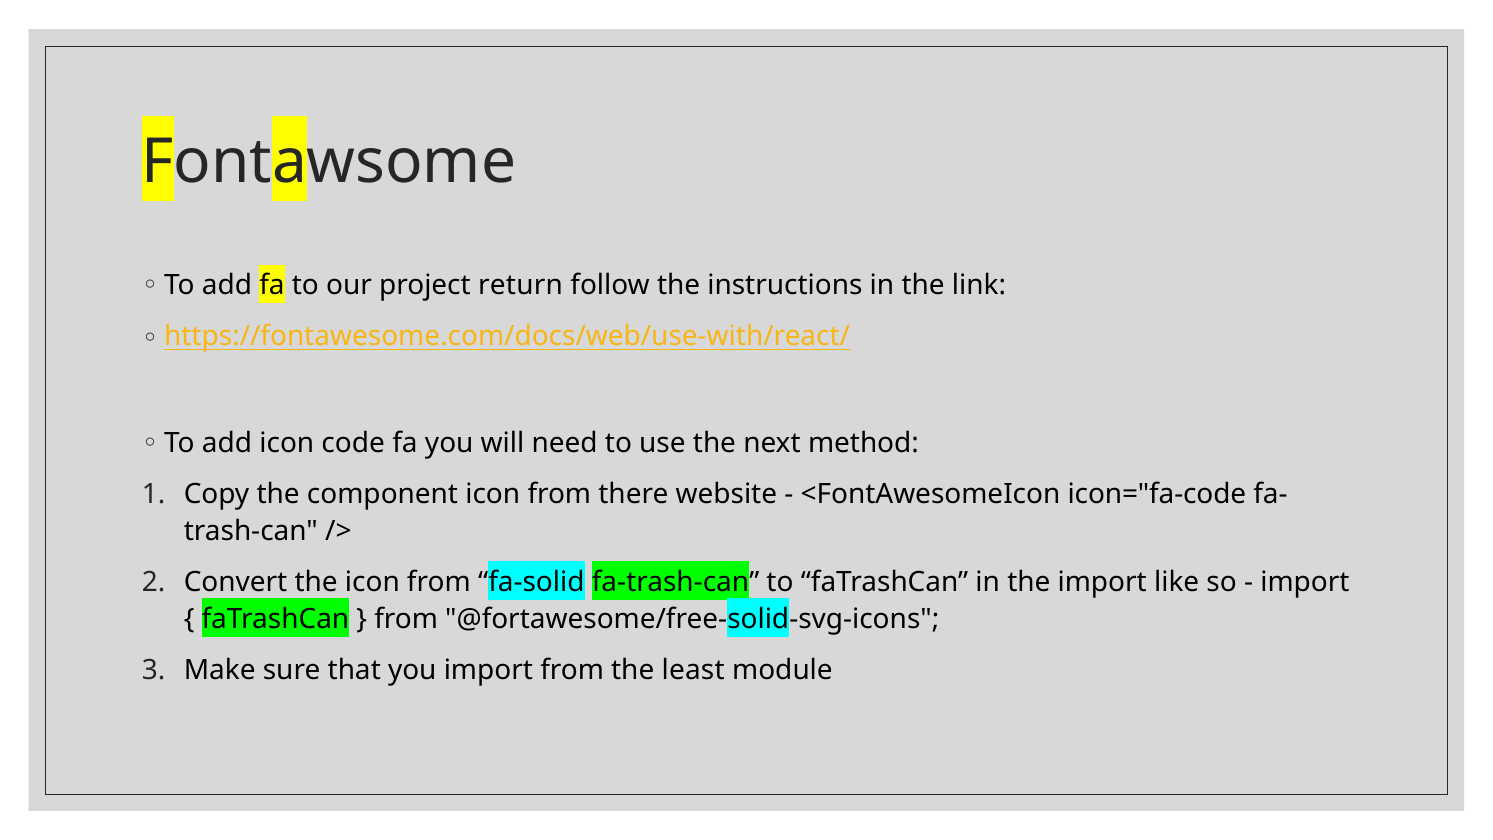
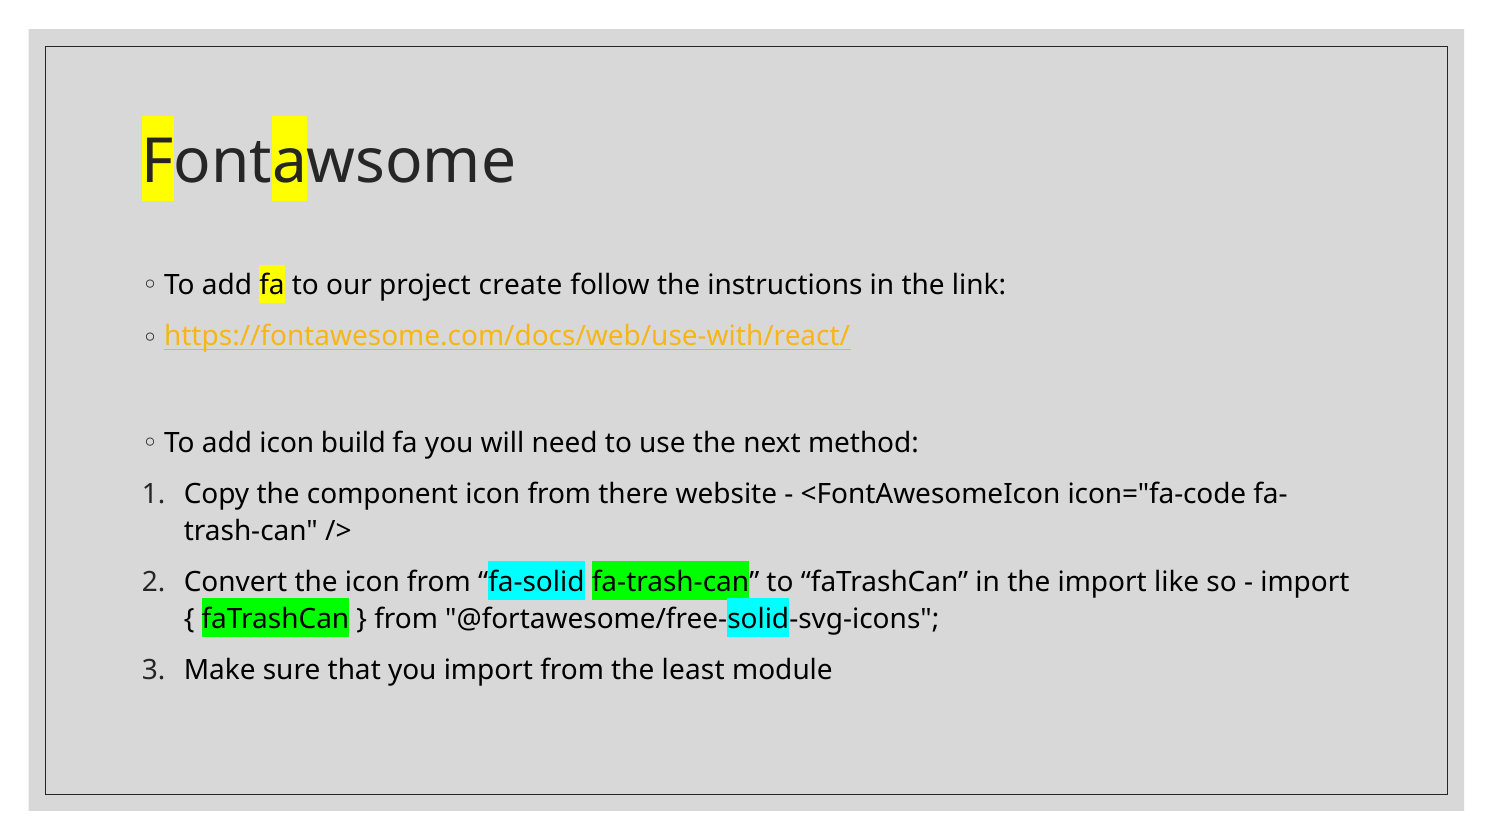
return: return -> create (520, 285)
code: code -> build (353, 443)
